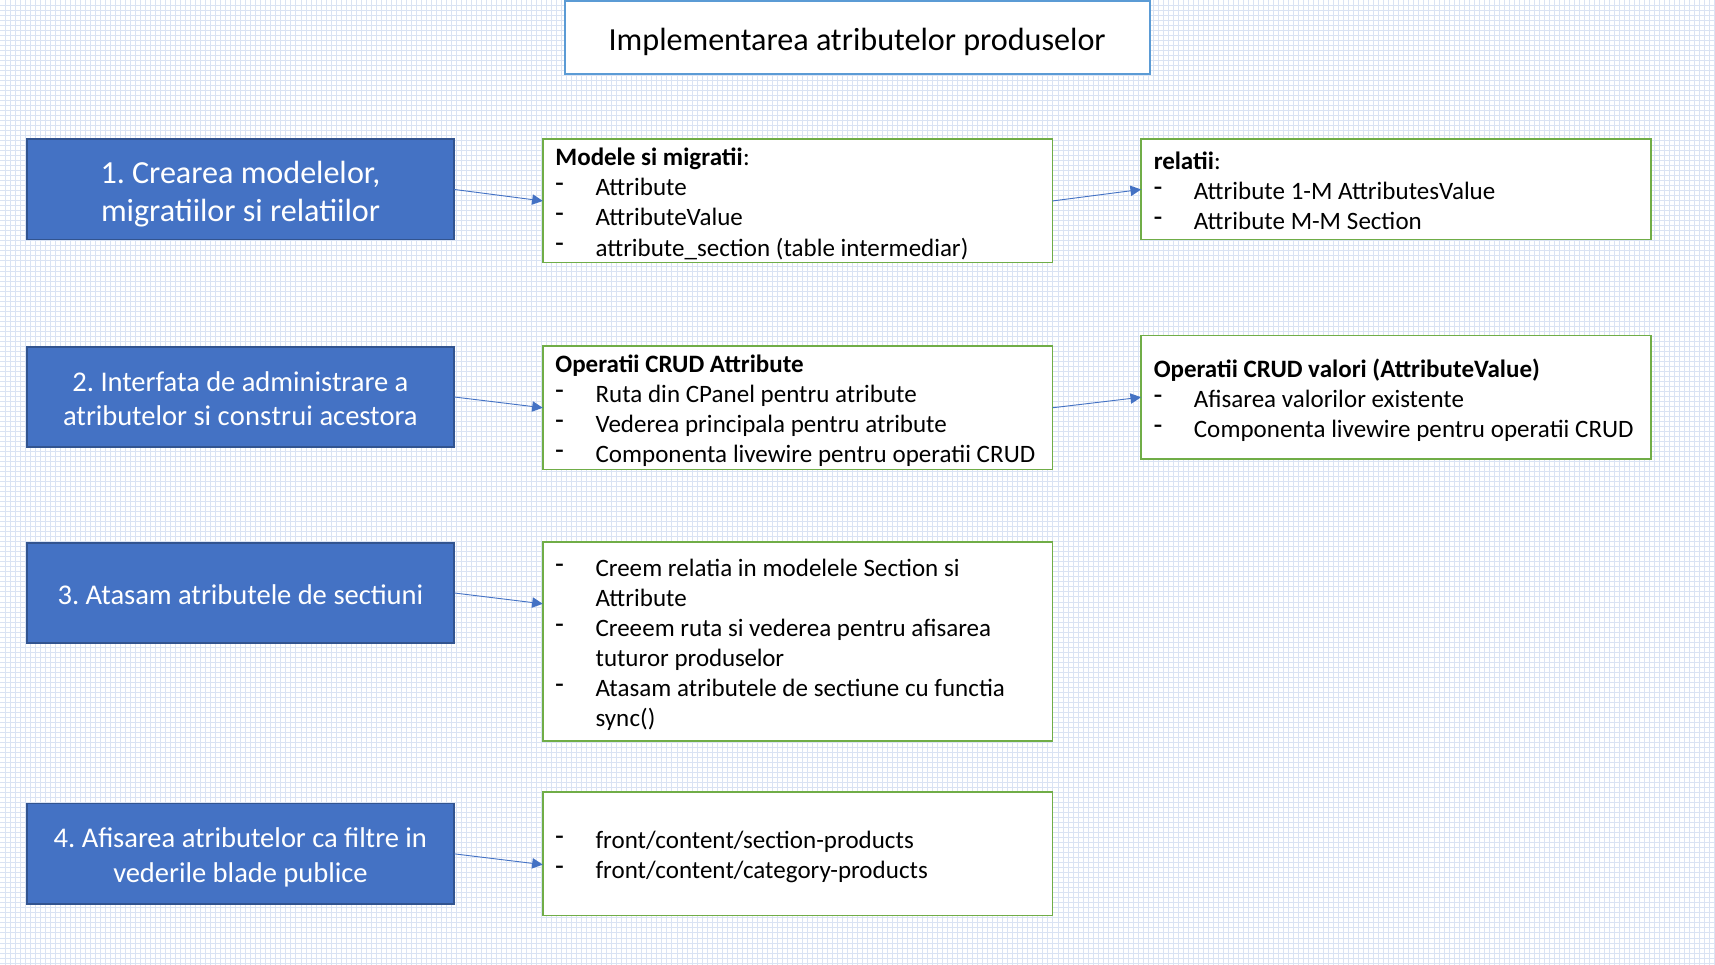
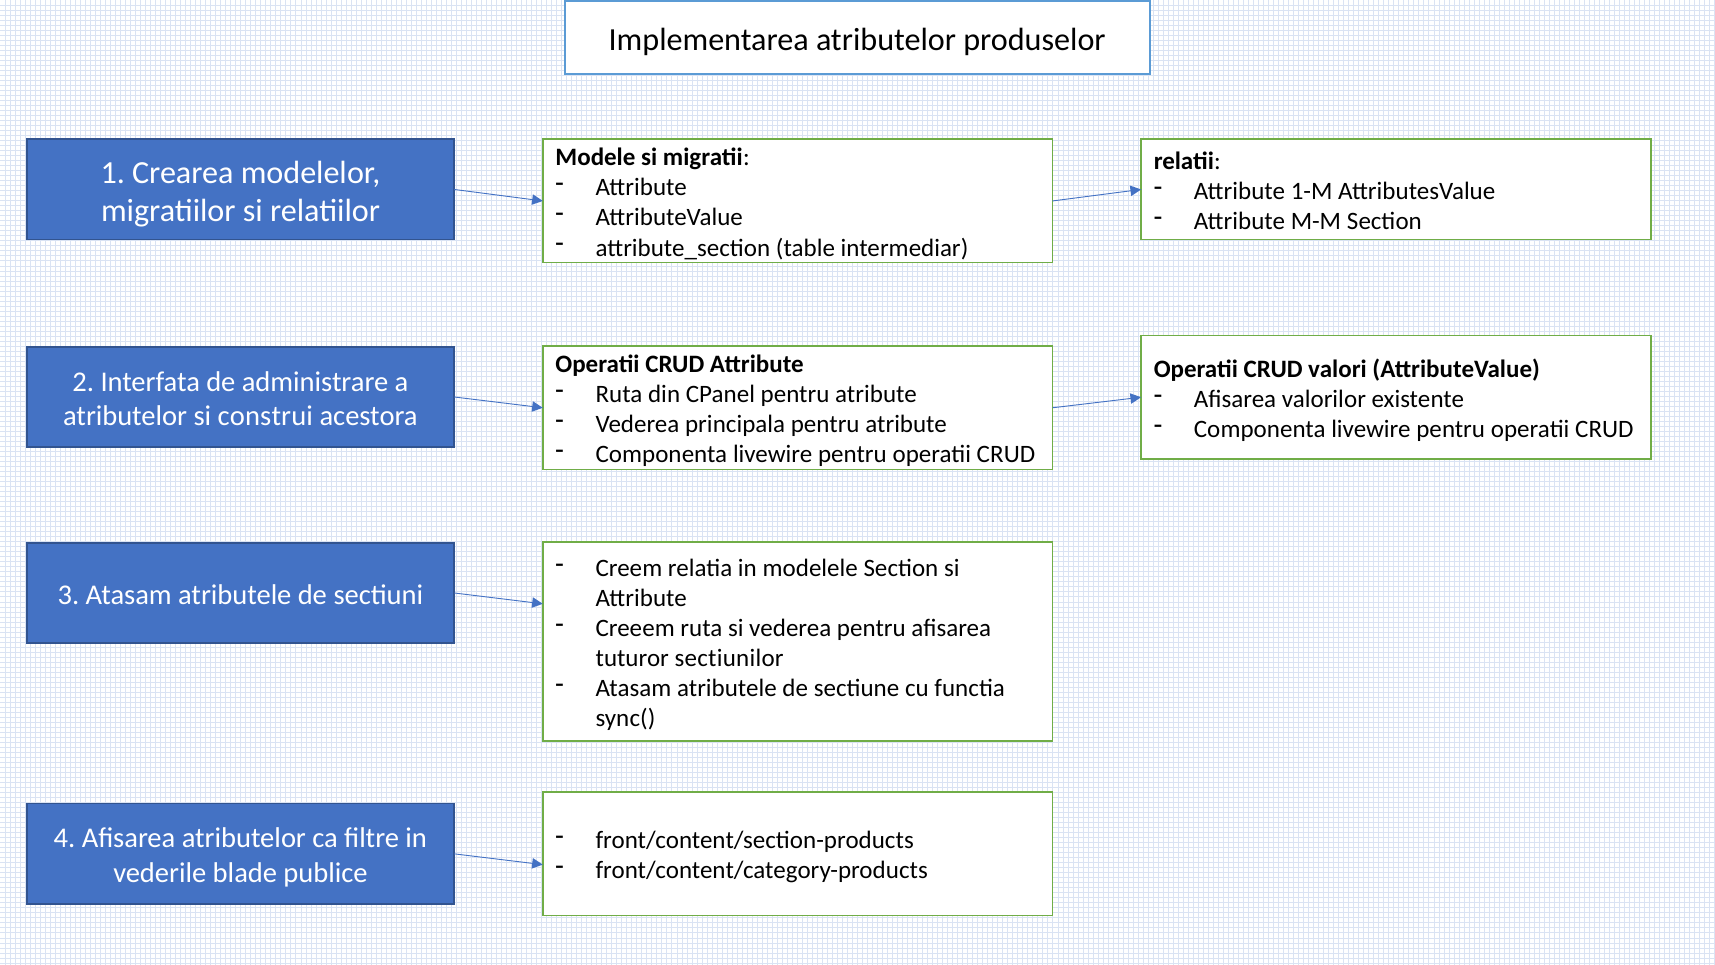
tuturor produselor: produselor -> sectiunilor (729, 658)
